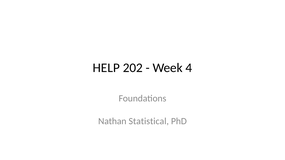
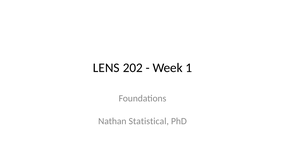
HELP: HELP -> LENS (106, 68)
4: 4 -> 1 (189, 68)
